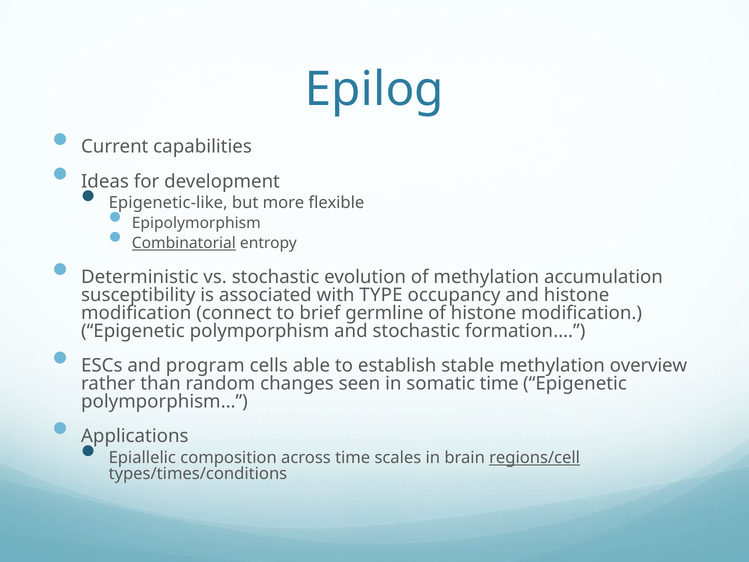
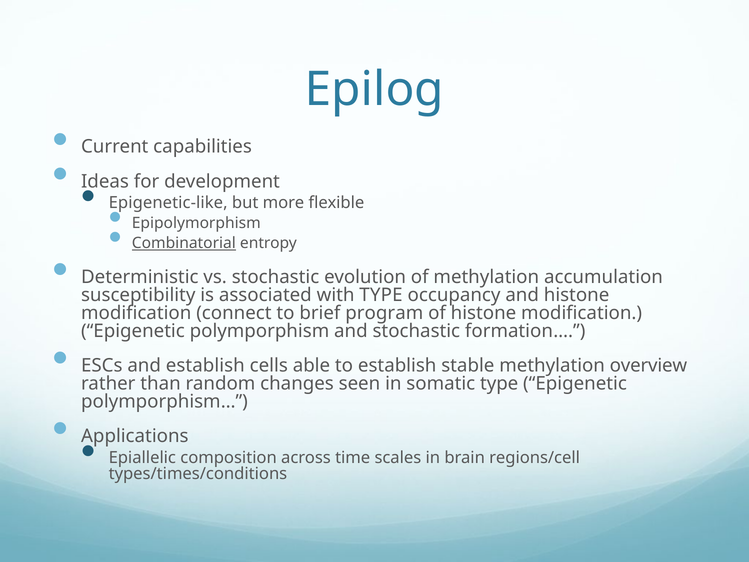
germline: germline -> program (384, 313)
and program: program -> establish (205, 365)
somatic time: time -> type (499, 383)
regions/cell underline: present -> none (535, 458)
